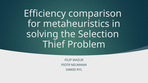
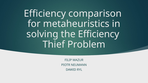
the Selection: Selection -> Efficiency (99, 34)
